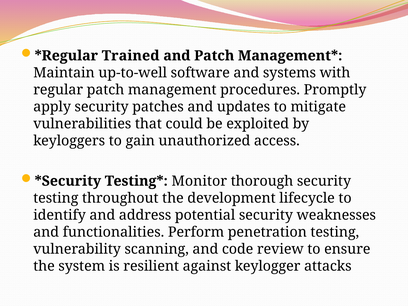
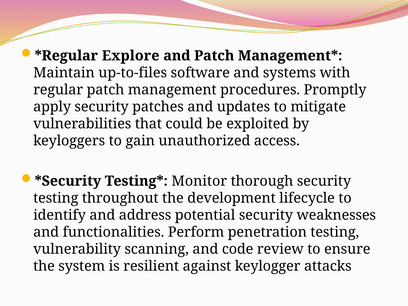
Trained: Trained -> Explore (131, 56)
up-to-well: up-to-well -> up-to-files (133, 73)
